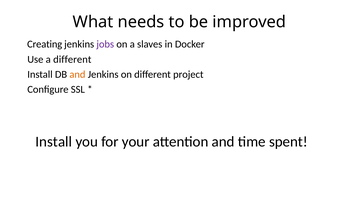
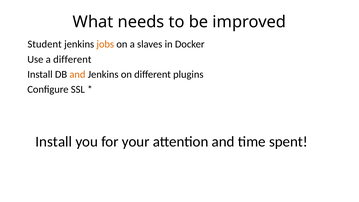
Creating: Creating -> Student (45, 44)
jobs colour: purple -> orange (105, 44)
project: project -> plugins (188, 74)
